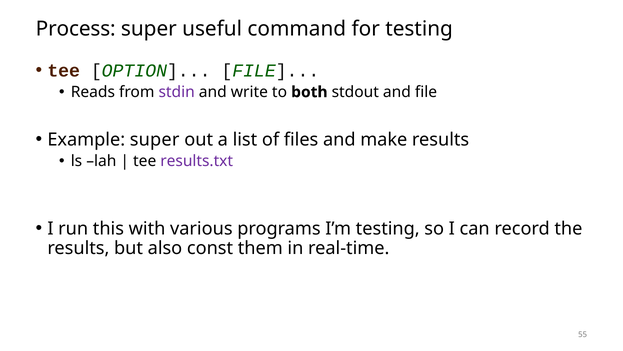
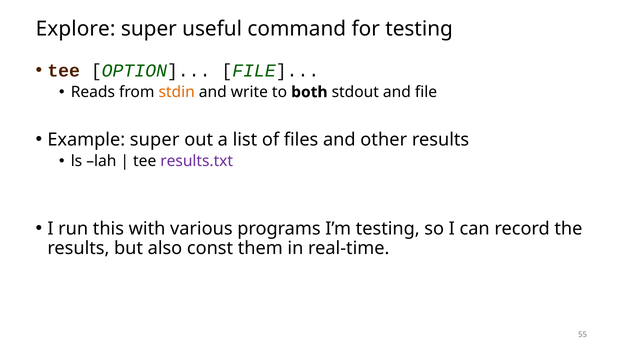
Process: Process -> Explore (76, 29)
stdin colour: purple -> orange (177, 92)
make: make -> other (384, 139)
